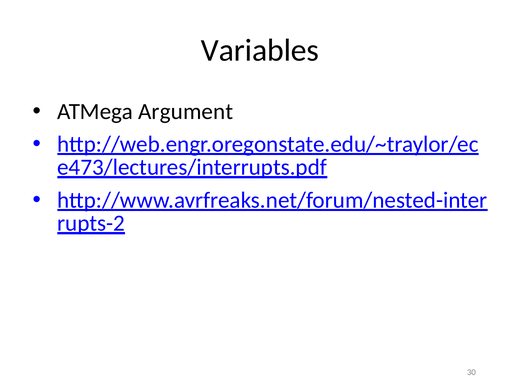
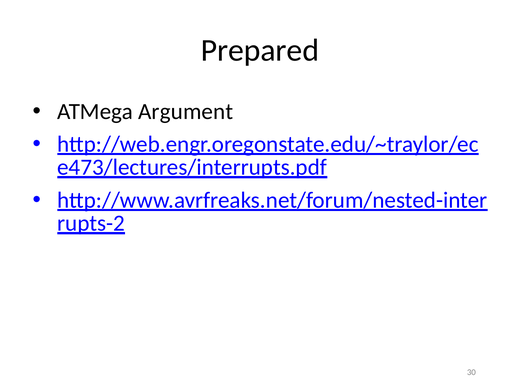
Variables: Variables -> Prepared (260, 50)
